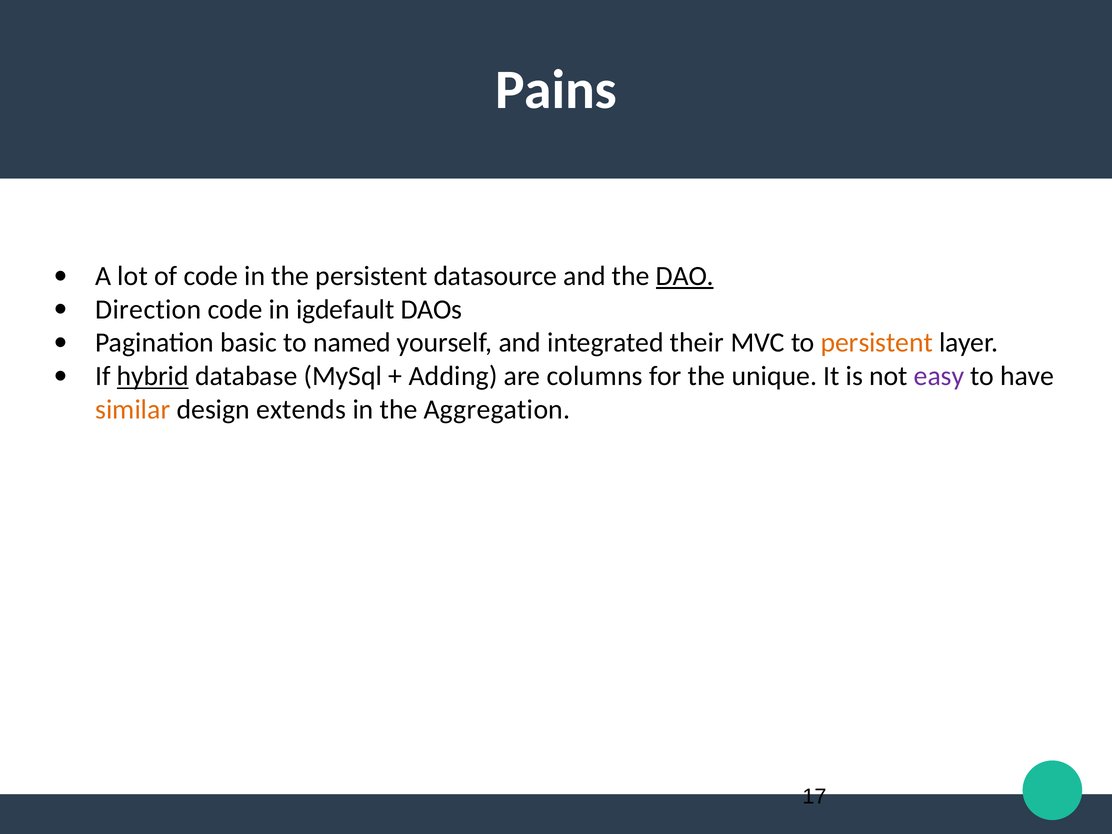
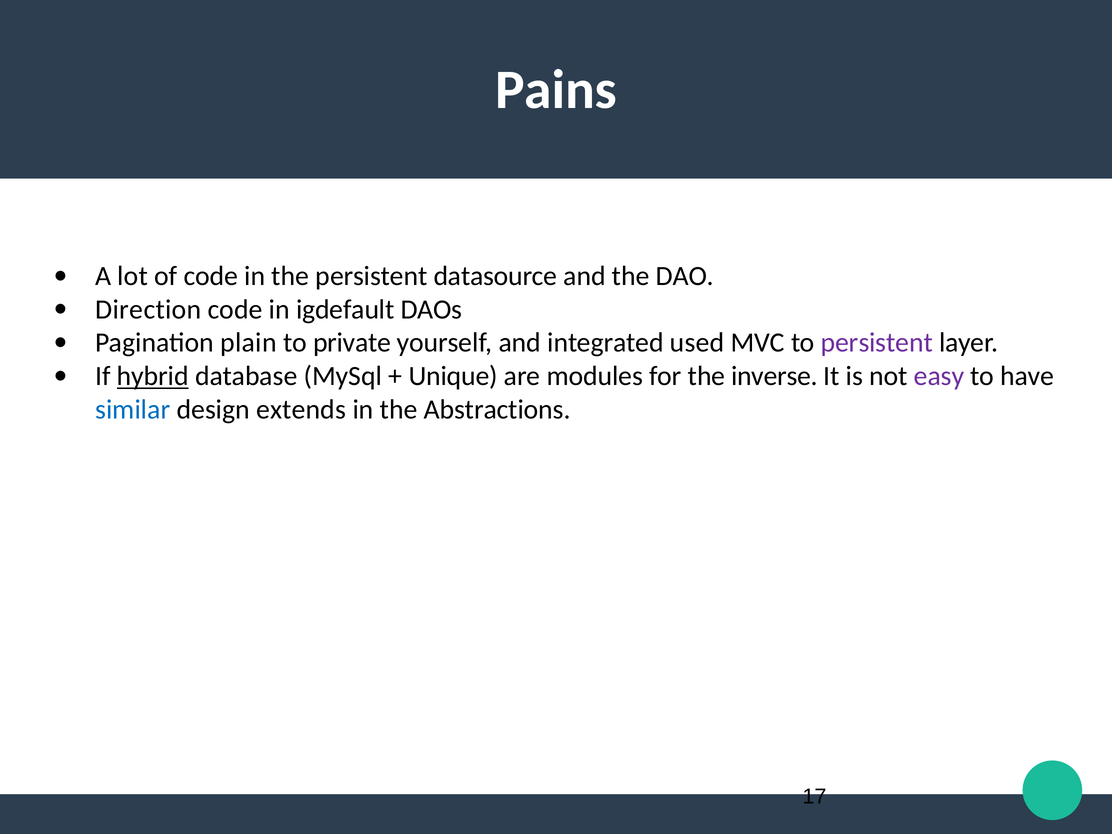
DAO underline: present -> none (685, 276)
basic: basic -> plain (248, 343)
named: named -> private (352, 343)
their: their -> used (697, 343)
persistent colour: orange -> purple (877, 343)
Adding: Adding -> Unique (453, 376)
columns: columns -> modules (595, 376)
unique: unique -> inverse (774, 376)
similar colour: orange -> blue (133, 410)
Aggregation: Aggregation -> Abstractions (497, 410)
